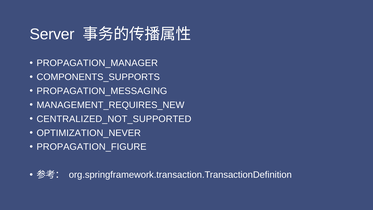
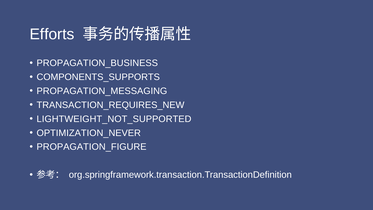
Server: Server -> Efforts (52, 34)
PROPAGATION_MANAGER: PROPAGATION_MANAGER -> PROPAGATION_BUSINESS (97, 63)
MANAGEMENT_REQUIRES_NEW: MANAGEMENT_REQUIRES_NEW -> TRANSACTION_REQUIRES_NEW (110, 105)
CENTRALIZED_NOT_SUPPORTED: CENTRALIZED_NOT_SUPPORTED -> LIGHTWEIGHT_NOT_SUPPORTED (114, 119)
